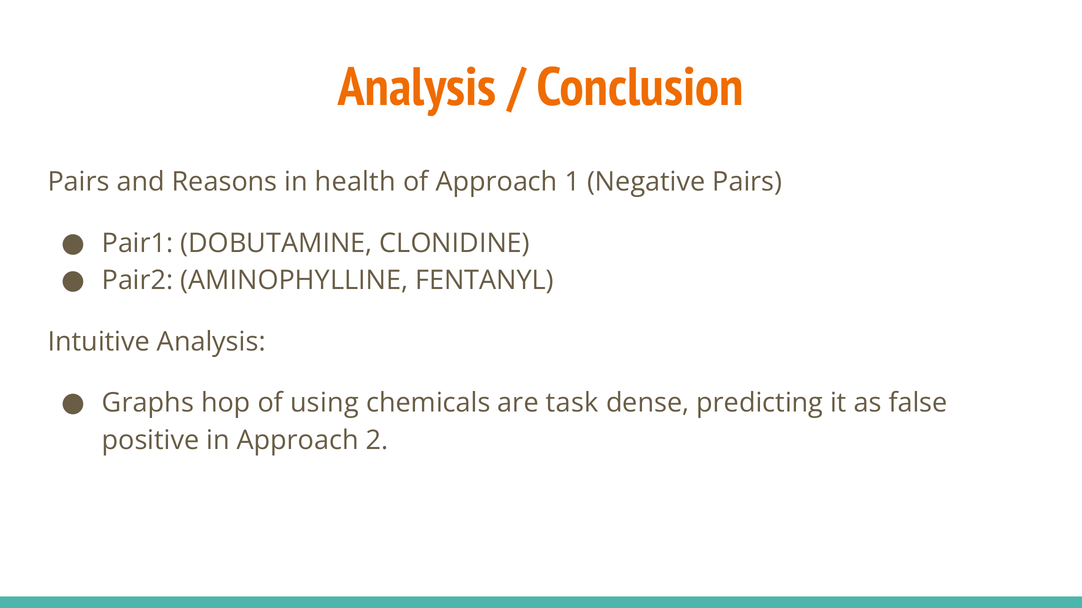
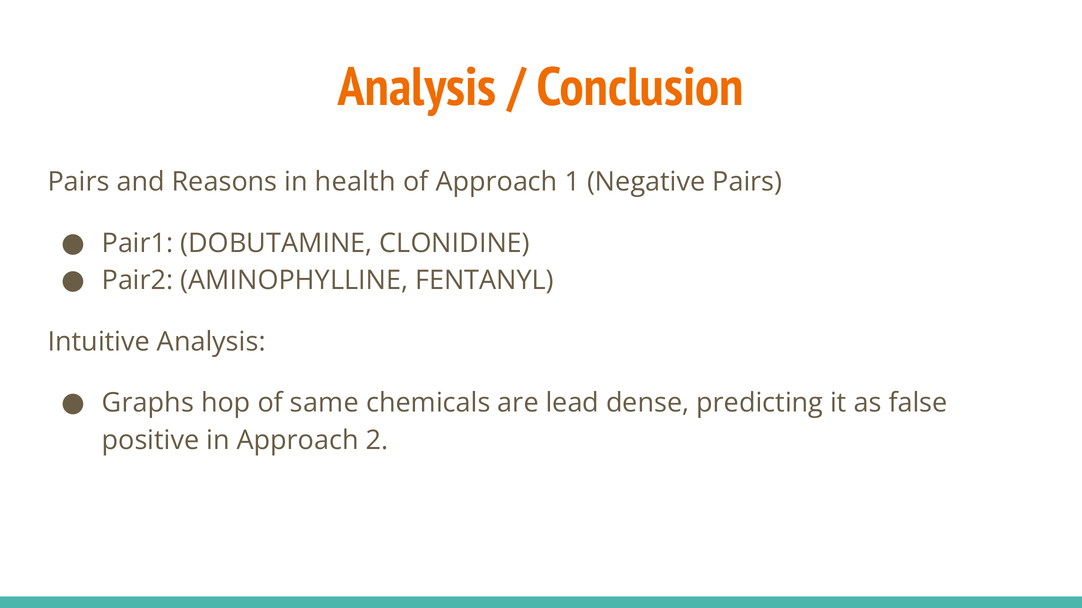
using: using -> same (324, 403)
task: task -> lead (572, 403)
